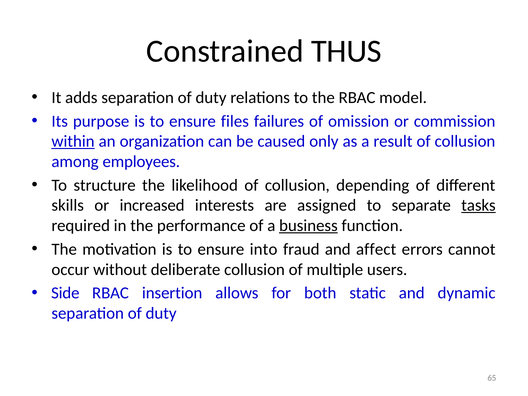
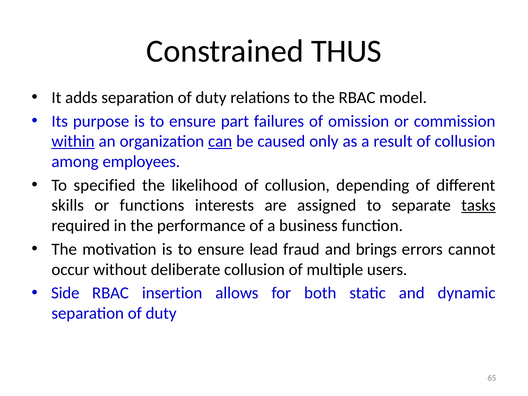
files: files -> part (235, 121)
can underline: none -> present (220, 141)
structure: structure -> specified (105, 185)
increased: increased -> functions (152, 205)
business underline: present -> none (308, 226)
into: into -> lead (264, 249)
affect: affect -> brings (376, 249)
